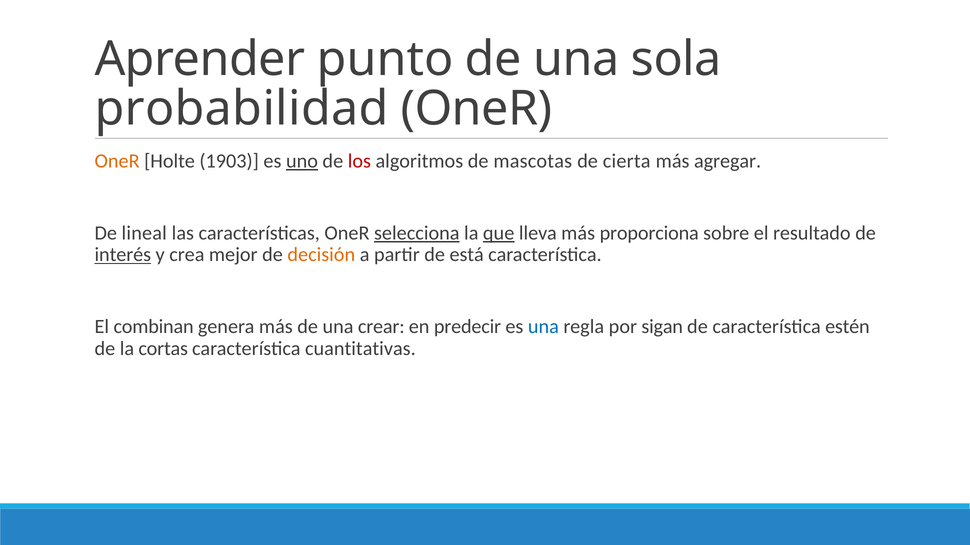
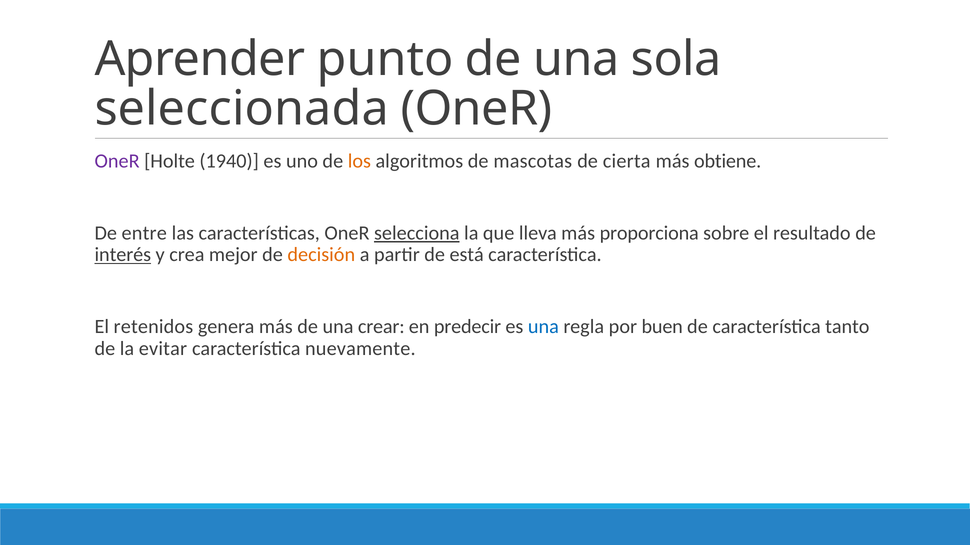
probabilidad: probabilidad -> seleccionada (242, 109)
OneR colour: orange -> purple (117, 161)
1903: 1903 -> 1940 (229, 161)
uno underline: present -> none (302, 161)
los colour: red -> orange (359, 161)
agregar: agregar -> obtiene (728, 161)
lineal: lineal -> entre (144, 233)
que underline: present -> none (499, 233)
combinan: combinan -> retenidos (153, 327)
sigan: sigan -> buen (662, 327)
estén: estén -> tanto (847, 327)
cortas: cortas -> evitar (163, 349)
cuantitativas: cuantitativas -> nuevamente (360, 349)
